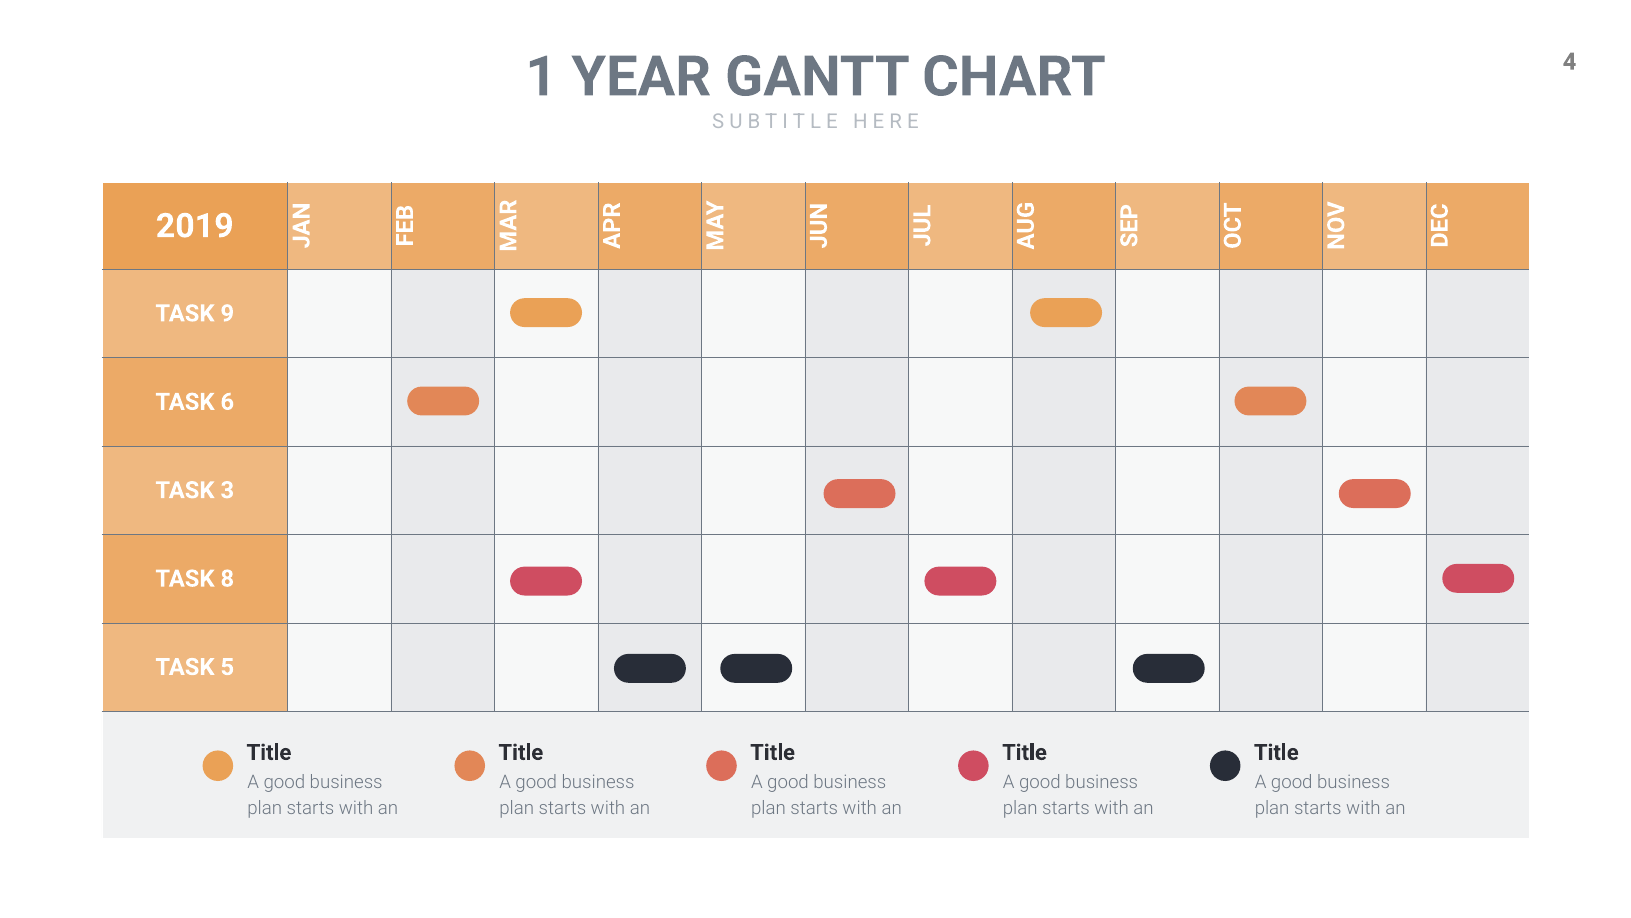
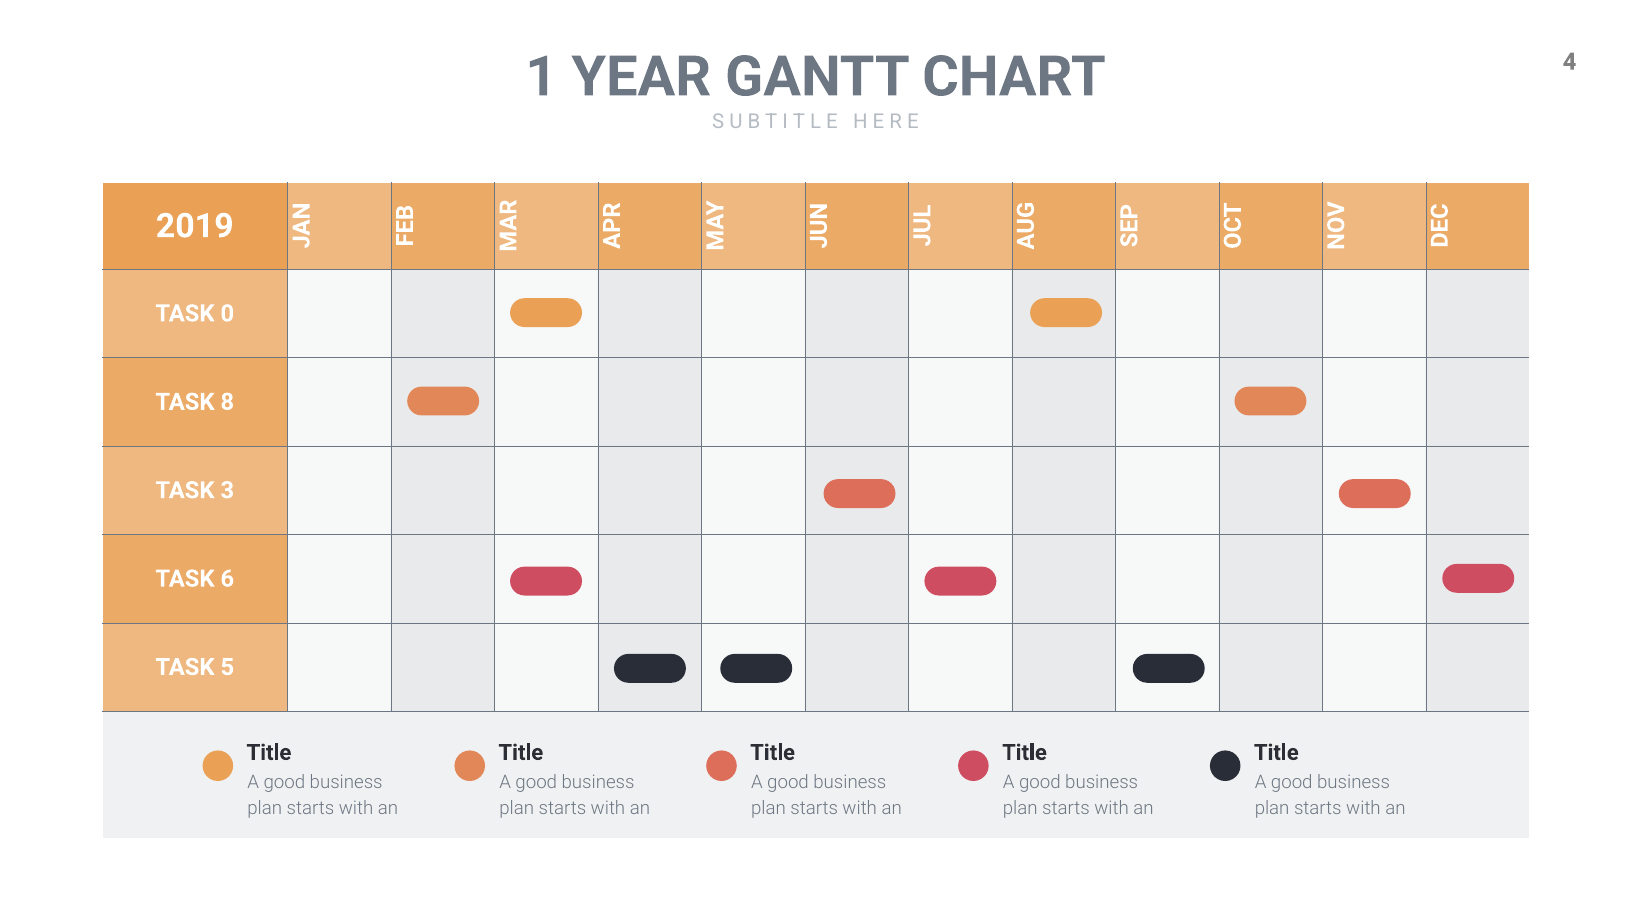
9: 9 -> 0 (227, 313)
6: 6 -> 8 (227, 402)
8: 8 -> 6 (227, 579)
